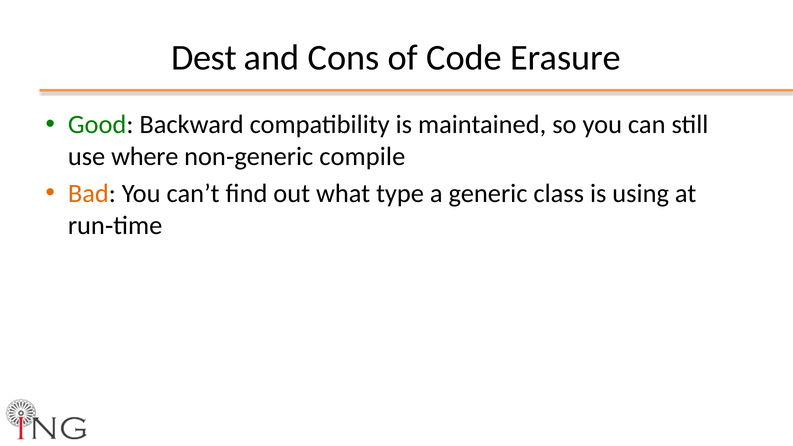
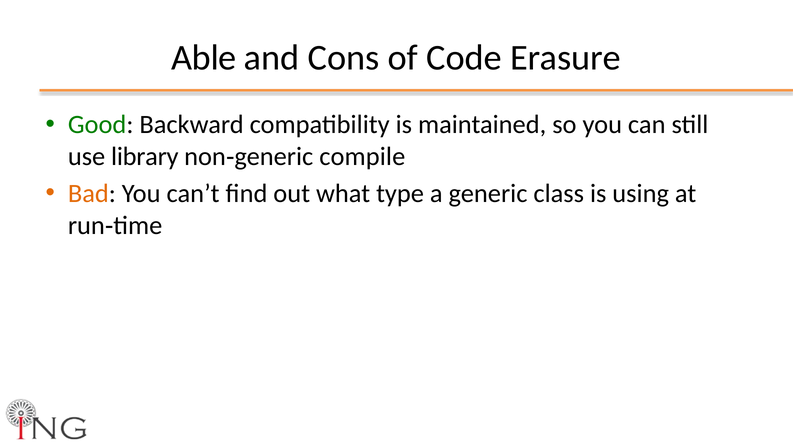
Dest: Dest -> Able (204, 58)
where: where -> library (145, 157)
